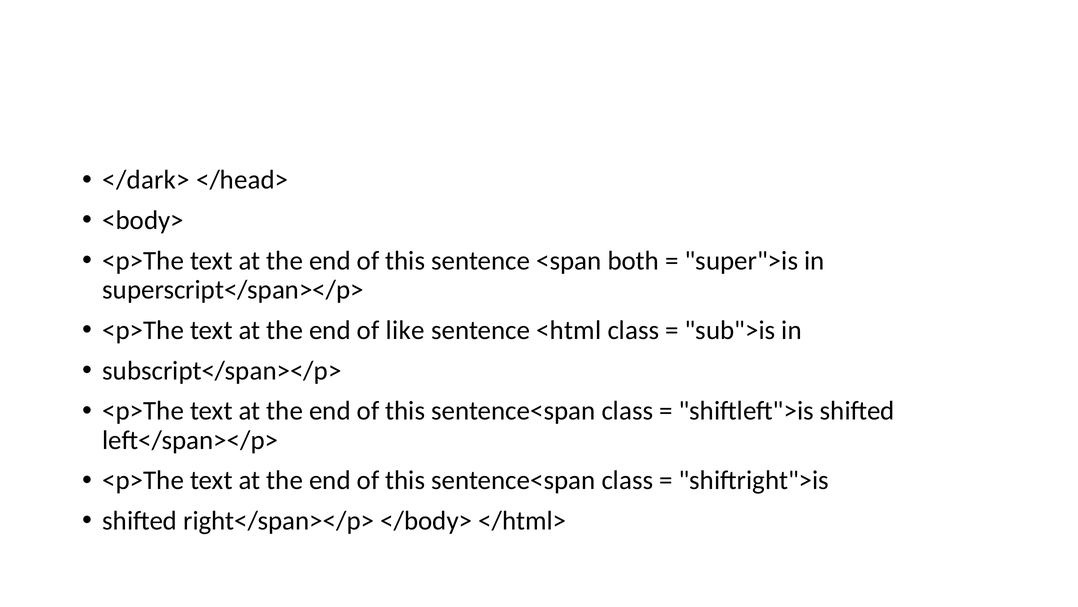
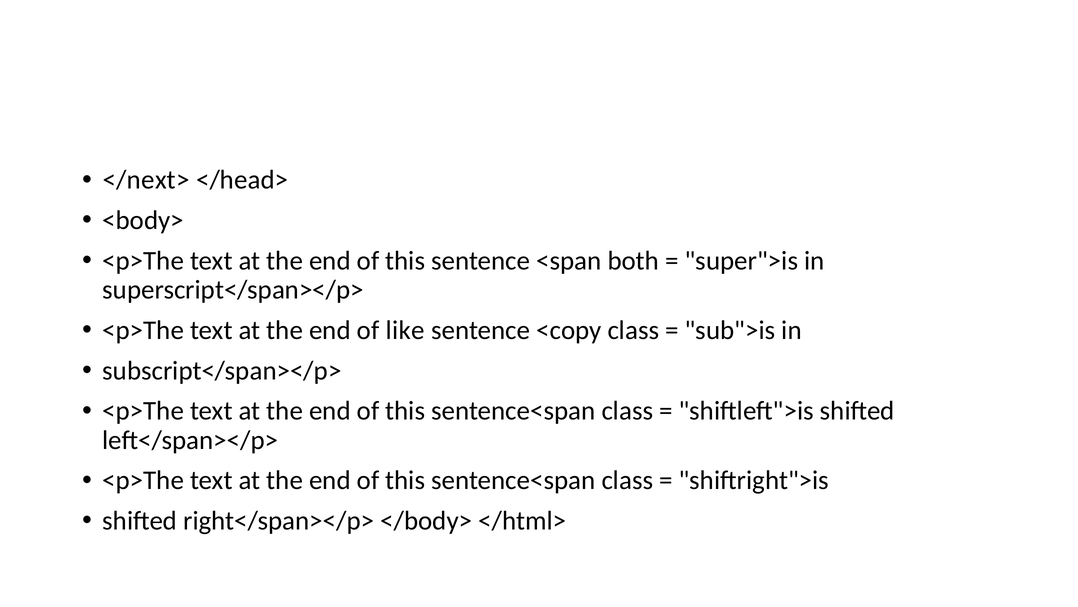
</dark>: </dark> -> </next> (146, 180)
<html: <html -> <copy (569, 330)
